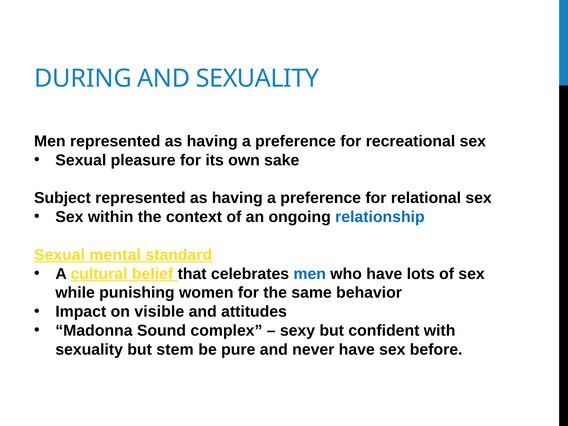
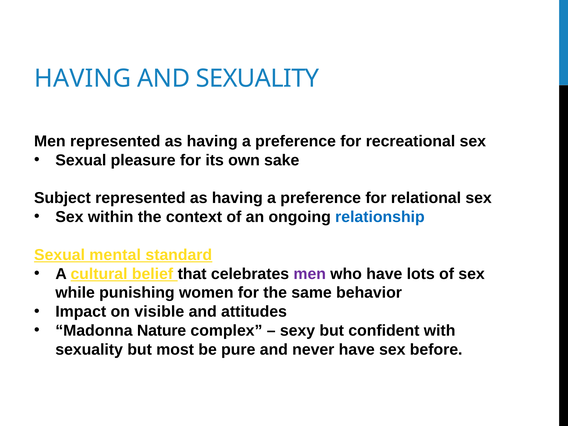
DURING: DURING -> HAVING (83, 78)
men colour: blue -> purple (310, 274)
Sound: Sound -> Nature (162, 331)
stem: stem -> most (175, 350)
